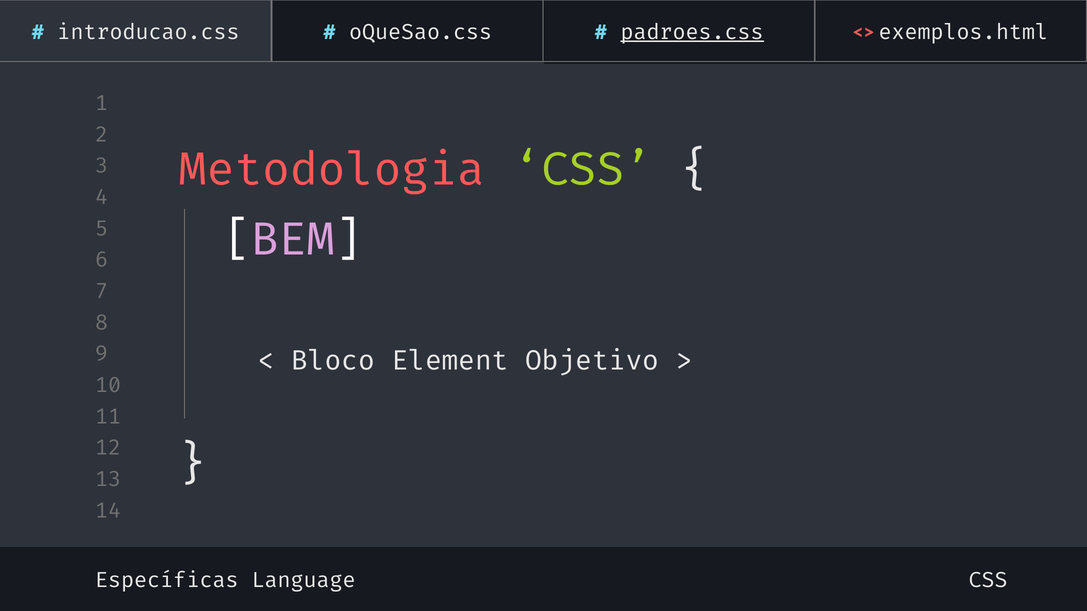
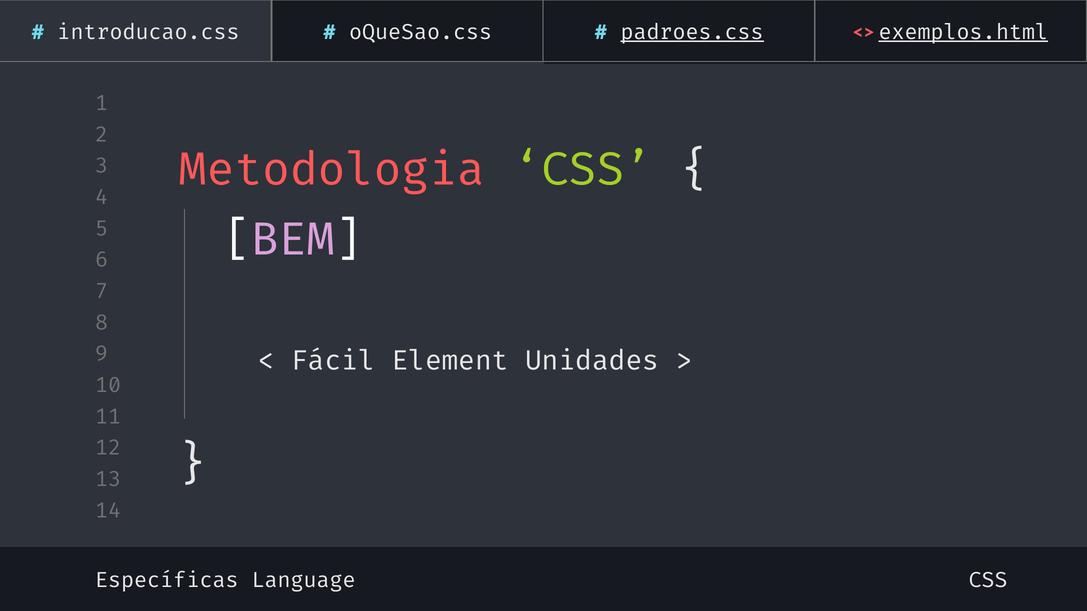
exemplos.html underline: none -> present (963, 32)
Bloco: Bloco -> Fácil (333, 361)
Objetivo: Objetivo -> Unidades (592, 361)
